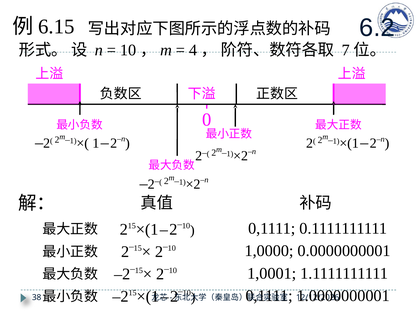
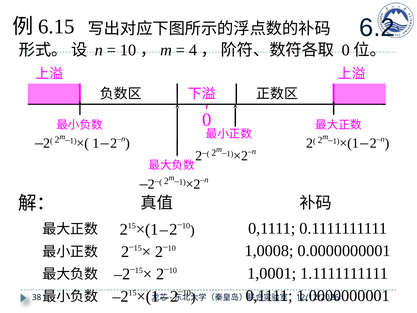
7: 7 -> 0 (346, 50)
1,0000: 1,0000 -> 1,0008 (269, 251)
